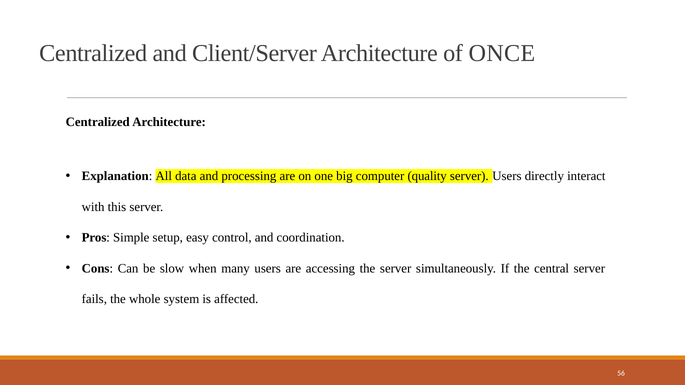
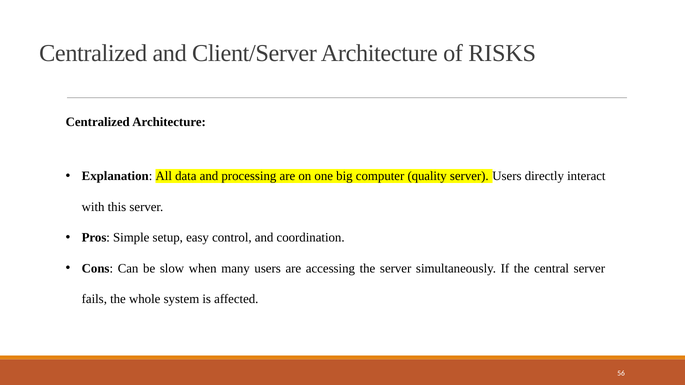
ONCE: ONCE -> RISKS (502, 53)
